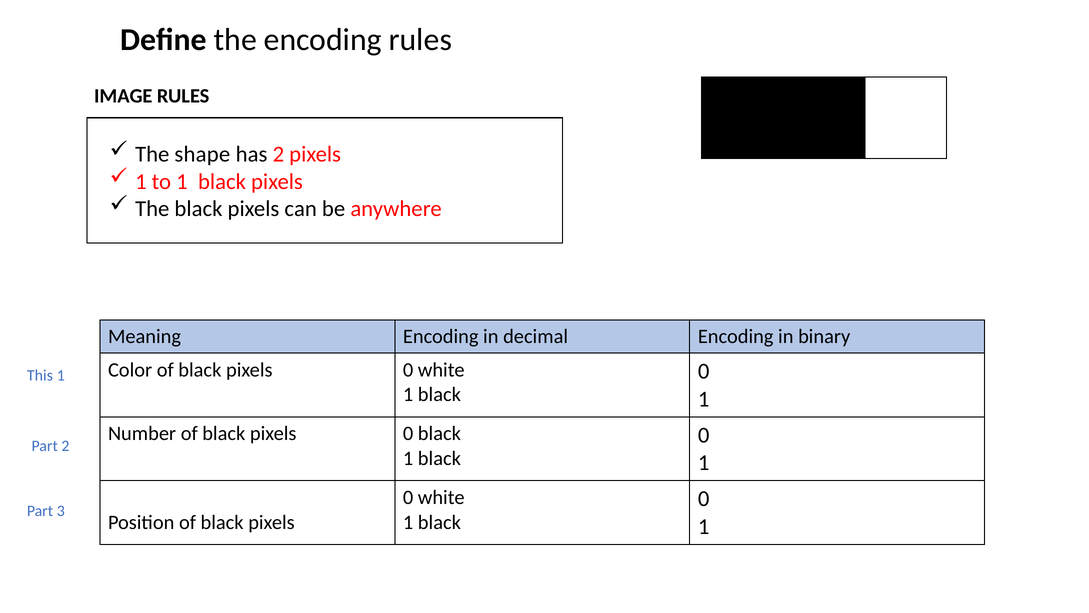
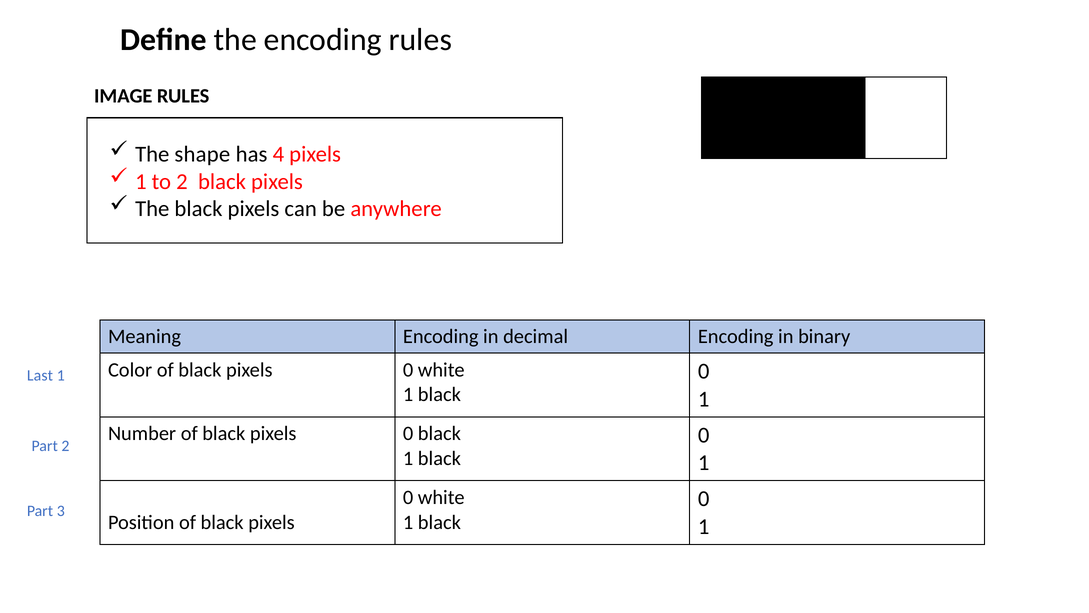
has 2: 2 -> 4 (278, 154)
to 1: 1 -> 2 (182, 181)
This: This -> Last (40, 375)
